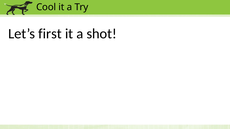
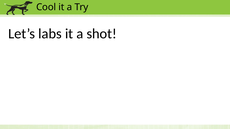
first: first -> labs (50, 34)
